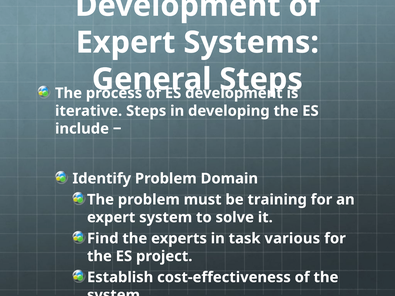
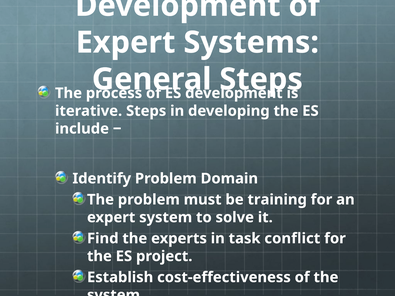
various: various -> conflict (292, 239)
